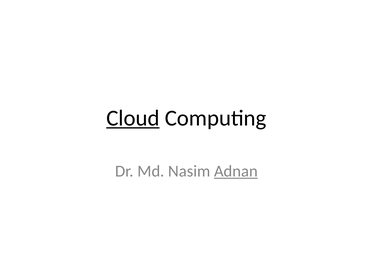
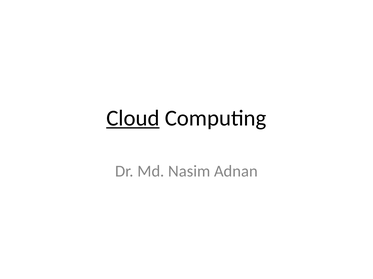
Adnan underline: present -> none (236, 172)
